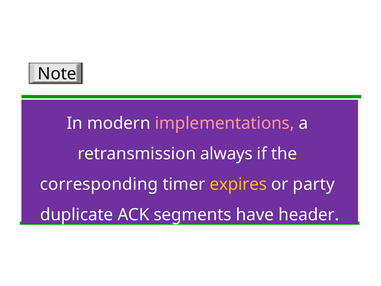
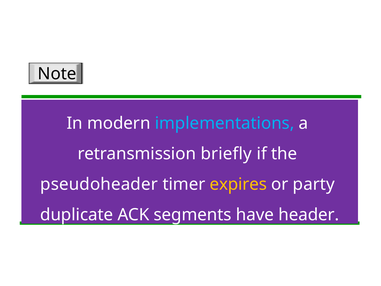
implementations colour: pink -> light blue (225, 123)
always: always -> briefly (226, 154)
corresponding: corresponding -> pseudoheader (99, 184)
